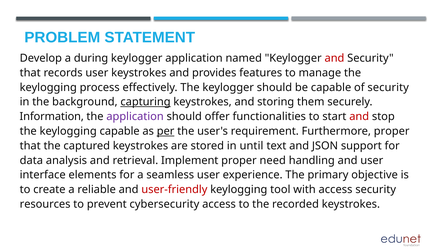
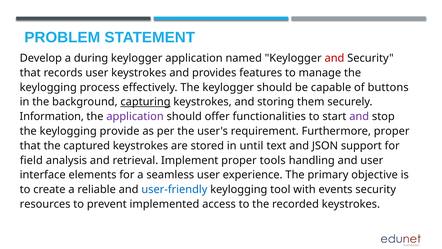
of security: security -> buttons (388, 87)
and colour: red -> purple (359, 116)
keylogging capable: capable -> provide (120, 131)
per underline: present -> none (166, 131)
data: data -> field (31, 160)
need: need -> tools (273, 160)
user-friendly colour: red -> blue (174, 189)
with access: access -> events (336, 189)
cybersecurity: cybersecurity -> implemented (164, 204)
